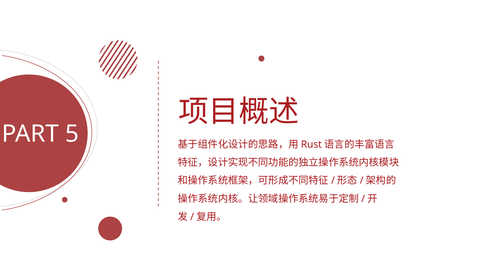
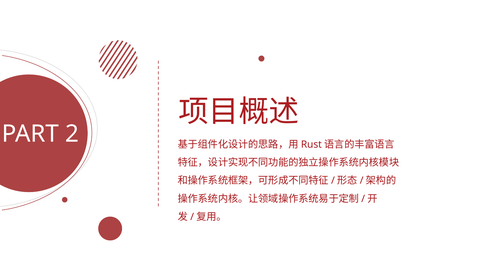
5: 5 -> 2 (72, 134)
